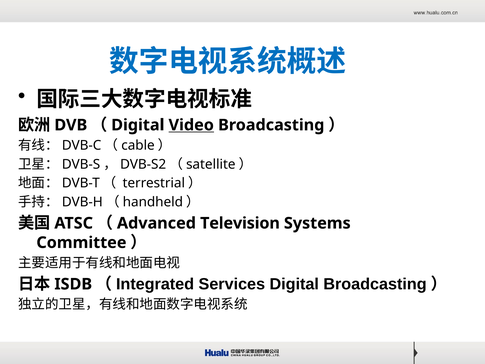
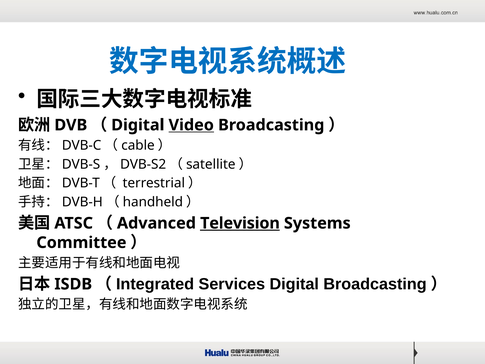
Television underline: none -> present (240, 223)
